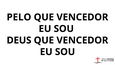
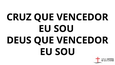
PELO: PELO -> CRUZ (19, 17)
